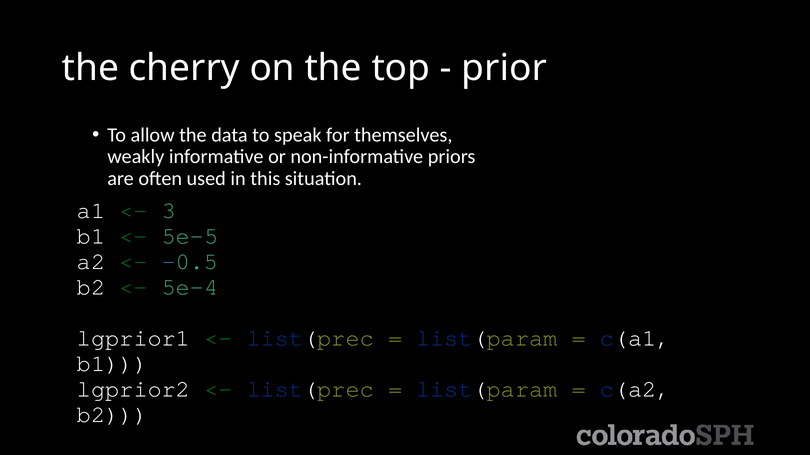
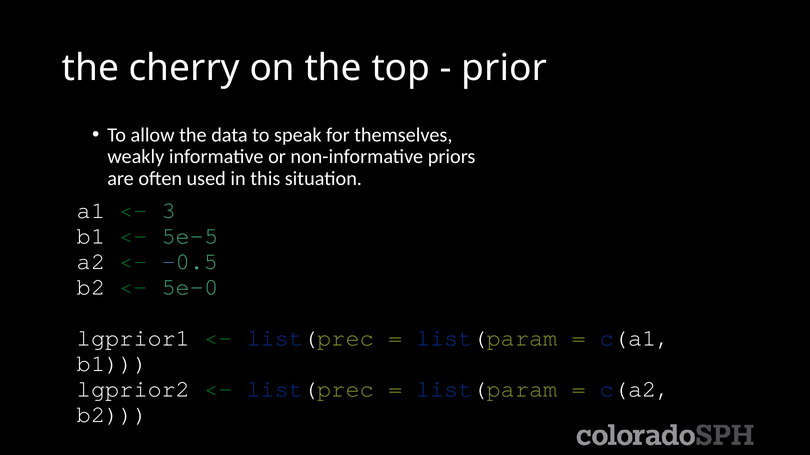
5e-4: 5e-4 -> 5e-0 (190, 288)
